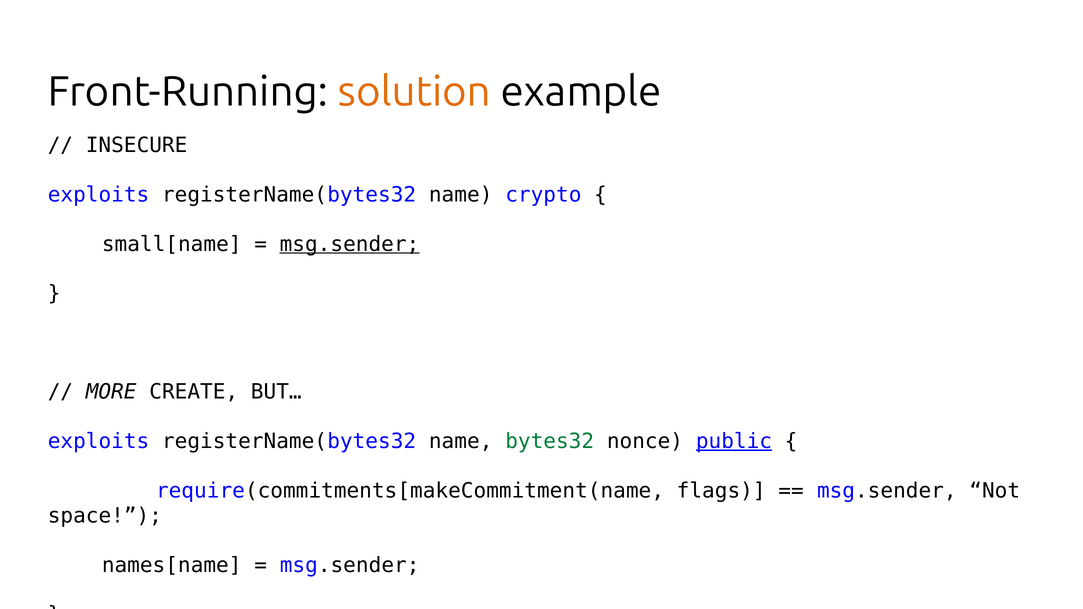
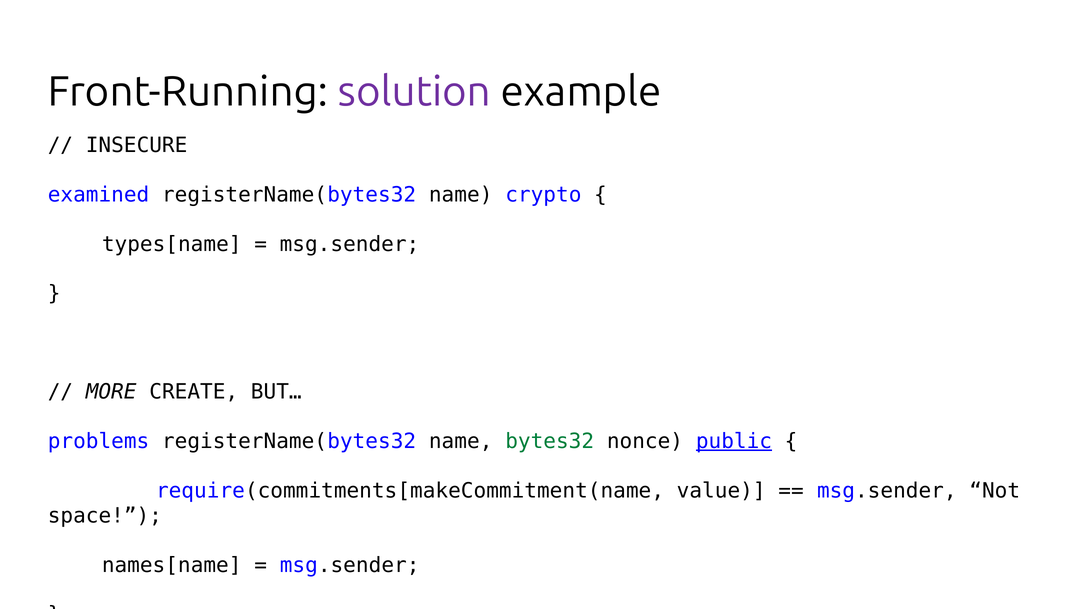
solution colour: orange -> purple (414, 92)
exploits: exploits -> examined (99, 195)
small[name: small[name -> types[name (172, 244)
msg.sender underline: present -> none (349, 244)
exploits: exploits -> problems (99, 441)
flags: flags -> value (721, 491)
